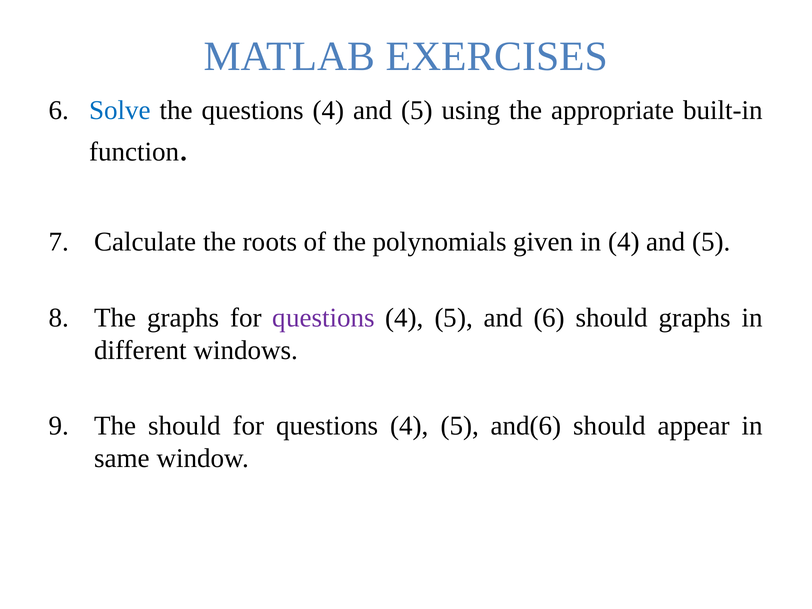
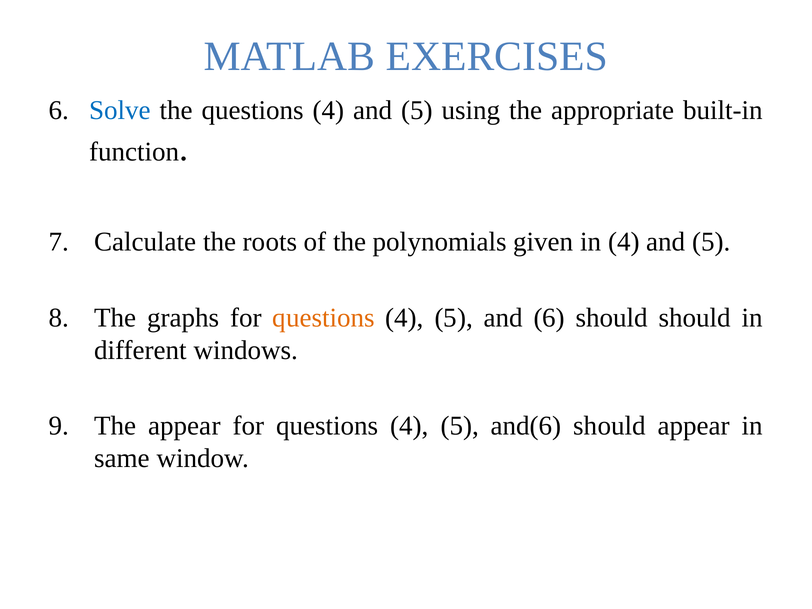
questions colour: purple -> orange (324, 318)
should graphs: graphs -> should (695, 318)
The should: should -> appear (184, 426)
